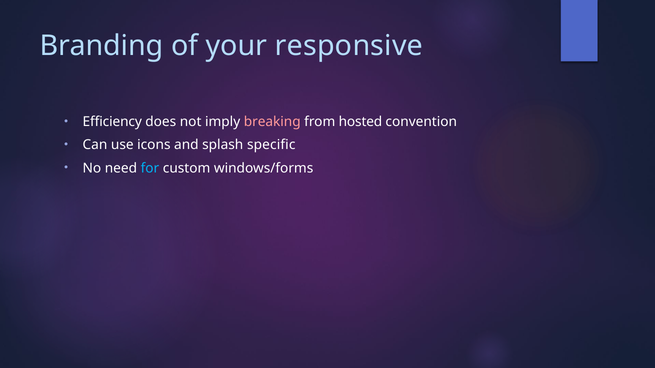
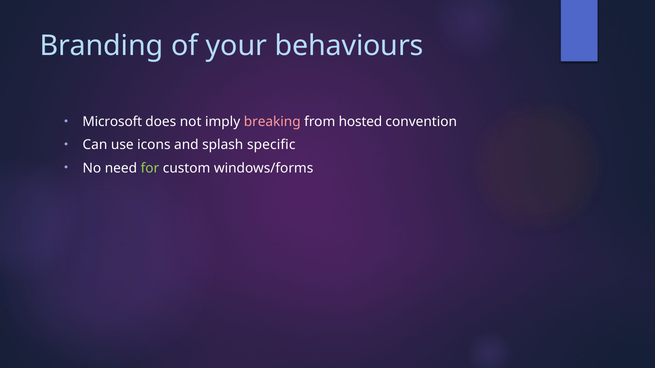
responsive: responsive -> behaviours (349, 46)
Efficiency: Efficiency -> Microsoft (112, 122)
for colour: light blue -> light green (150, 168)
